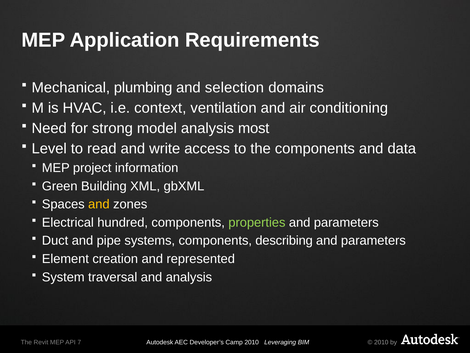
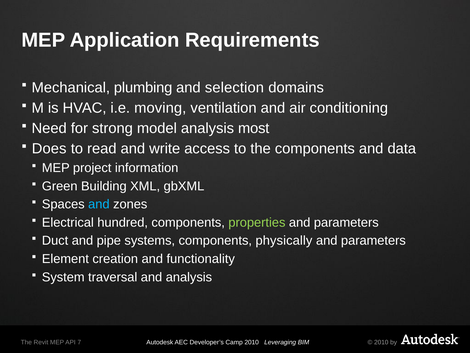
context: context -> moving (160, 108)
Level: Level -> Does (49, 149)
and colour: yellow -> light blue (99, 204)
describing: describing -> physically (284, 240)
represented: represented -> functionality (201, 259)
